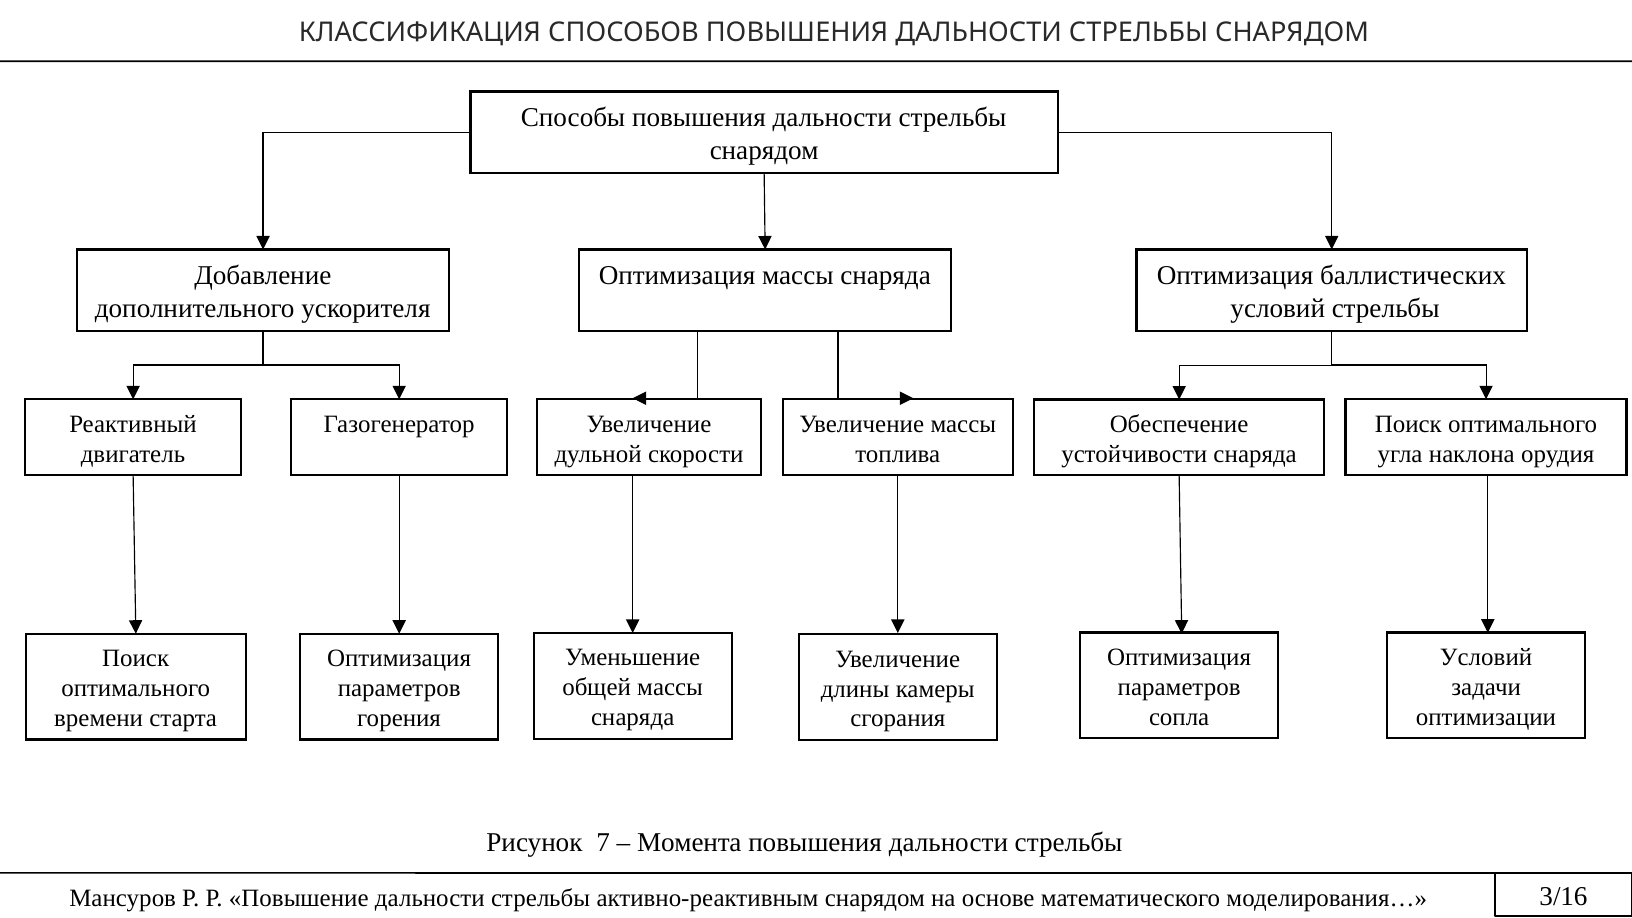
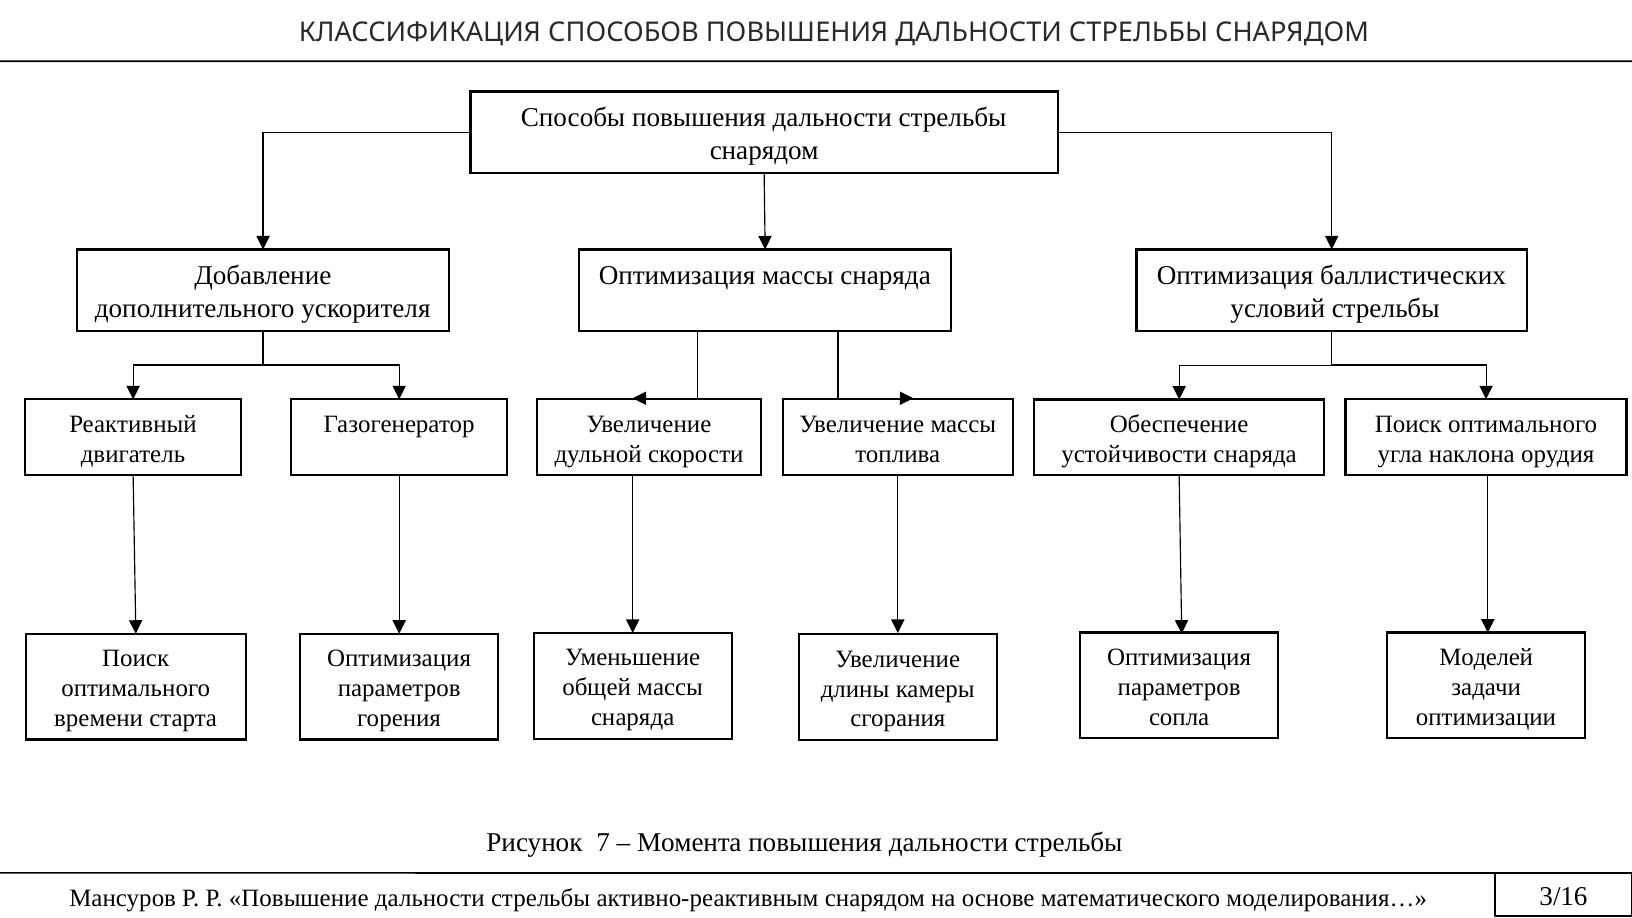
Условий: Условий -> Моделей (1486, 657)
